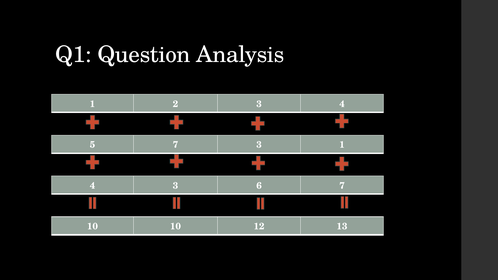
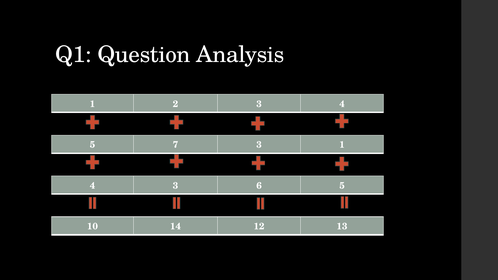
6 7: 7 -> 5 (342, 186)
10 10: 10 -> 14 (176, 227)
